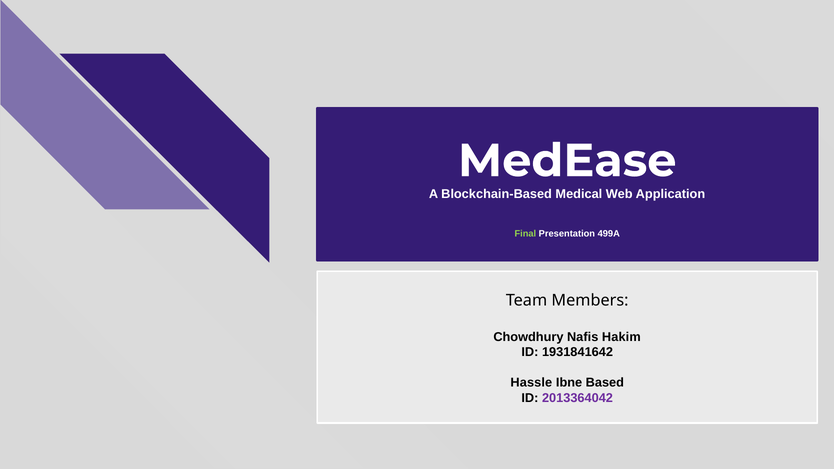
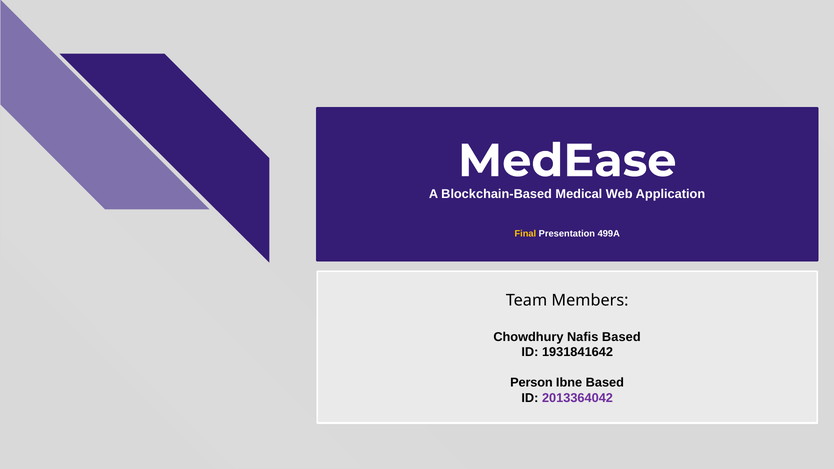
Final colour: light green -> yellow (525, 234)
Nafis Hakim: Hakim -> Based (621, 337)
Hassle: Hassle -> Person (531, 383)
